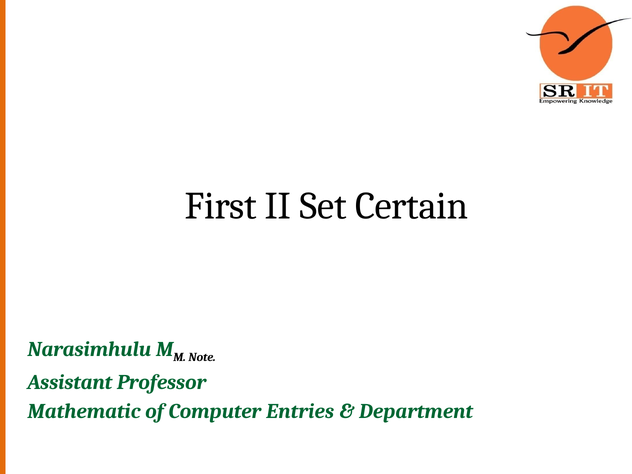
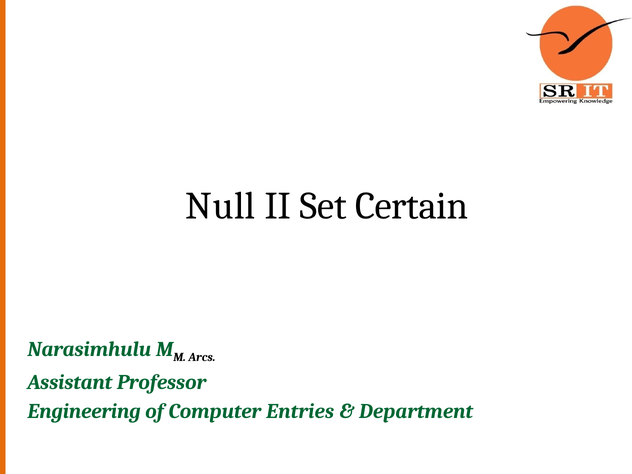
First: First -> Null (220, 206)
Note: Note -> Arcs (202, 357)
Mathematic: Mathematic -> Engineering (84, 412)
